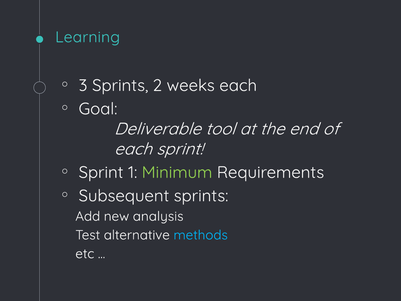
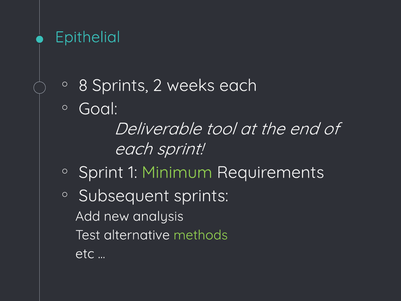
Learning: Learning -> Epithelial (88, 37)
3: 3 -> 8 (83, 85)
methods colour: light blue -> light green (201, 235)
